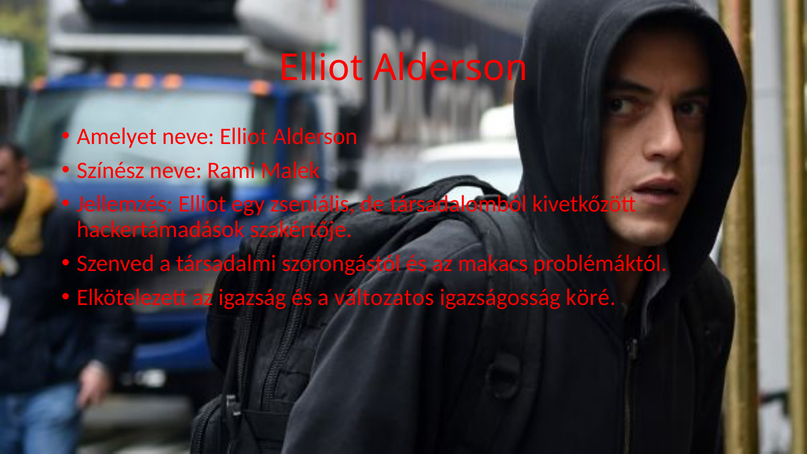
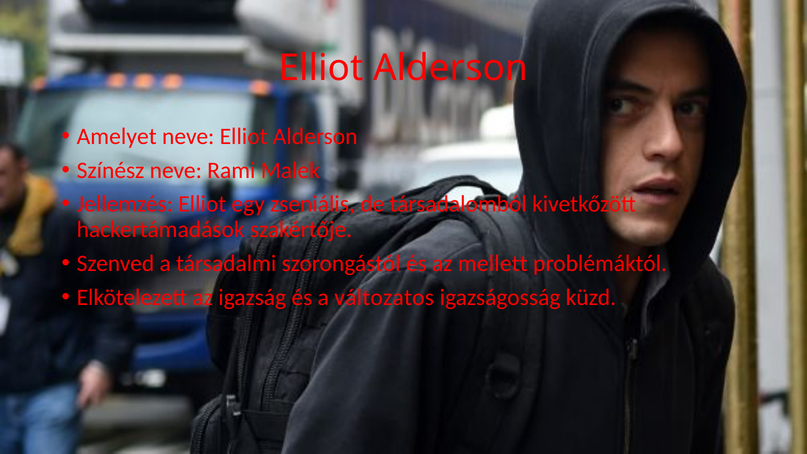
makacs: makacs -> mellett (493, 263)
köré: köré -> küzd (591, 297)
